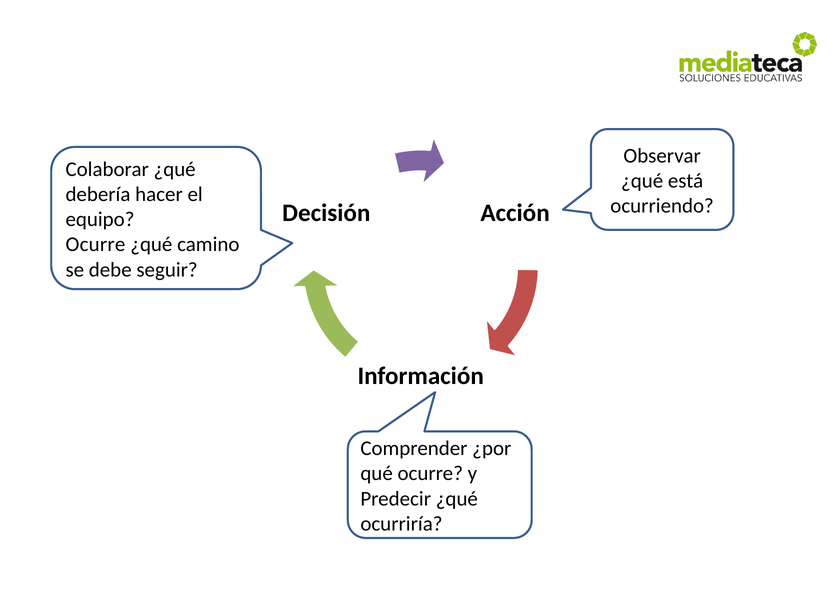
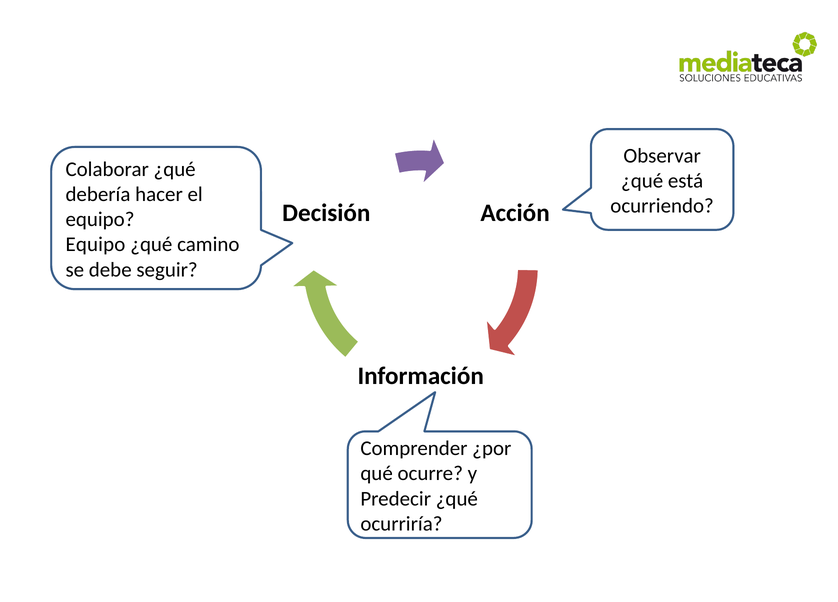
Ocurre: Ocurre -> Equipo (95, 245)
